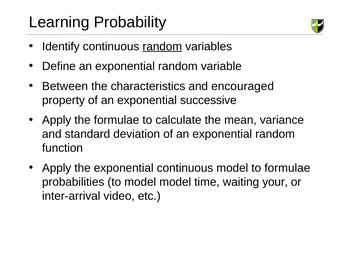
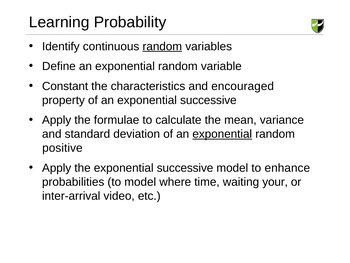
Between: Between -> Constant (65, 86)
exponential underline: none -> present (222, 134)
function: function -> positive (62, 148)
the exponential continuous: continuous -> successive (185, 168)
to formulae: formulae -> enhance (287, 168)
model model: model -> where (175, 182)
